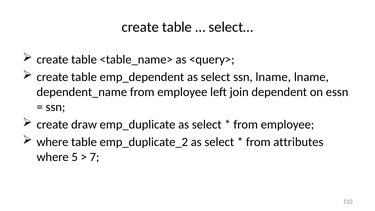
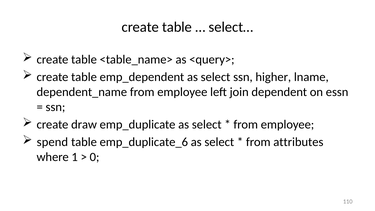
ssn lname: lname -> higher (273, 77)
where: where -> spend (52, 142)
emp_duplicate_2: emp_duplicate_2 -> emp_duplicate_6 (144, 142)
5: 5 -> 1 (75, 157)
7: 7 -> 0 (95, 157)
